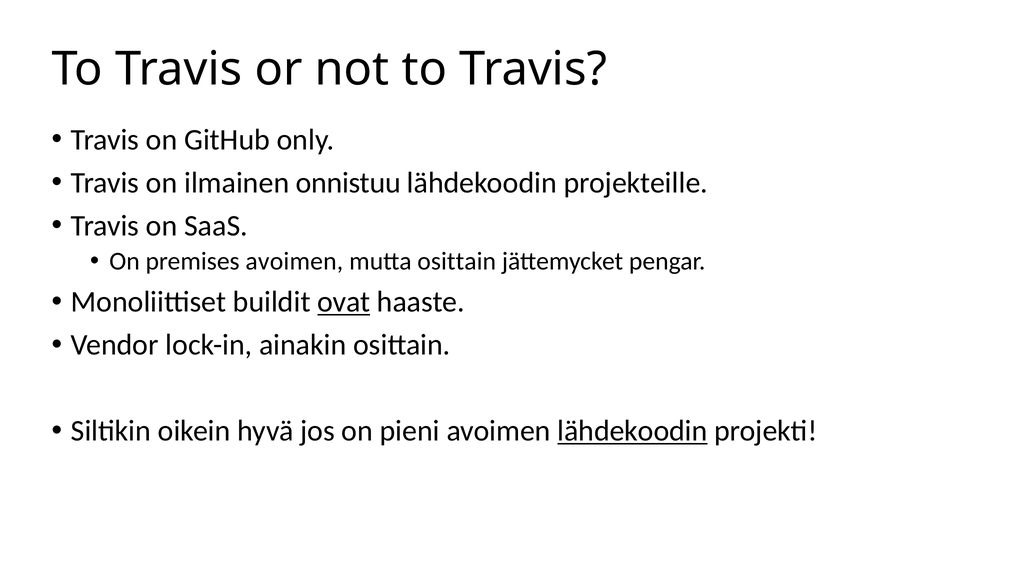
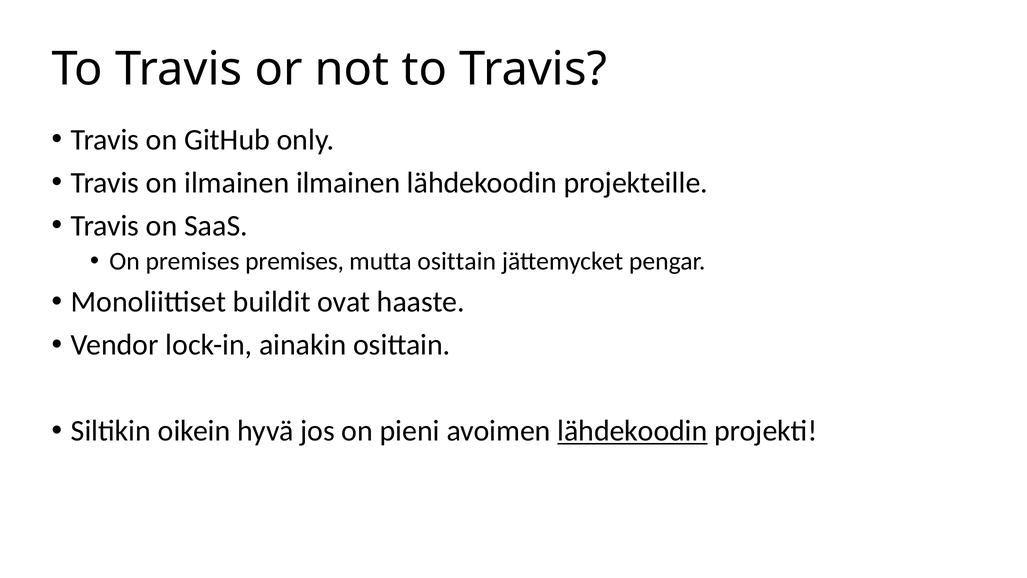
ilmainen onnistuu: onnistuu -> ilmainen (348, 183)
premises avoimen: avoimen -> premises (295, 261)
ovat underline: present -> none (344, 302)
